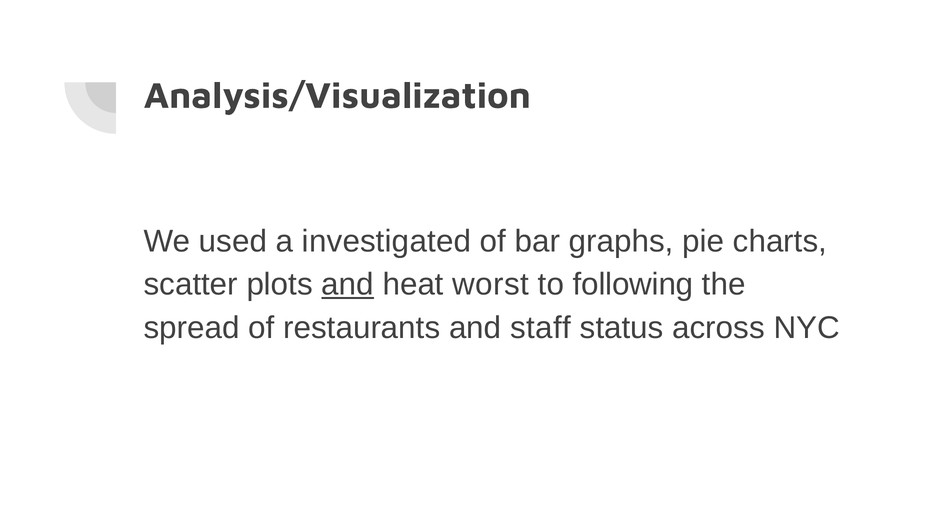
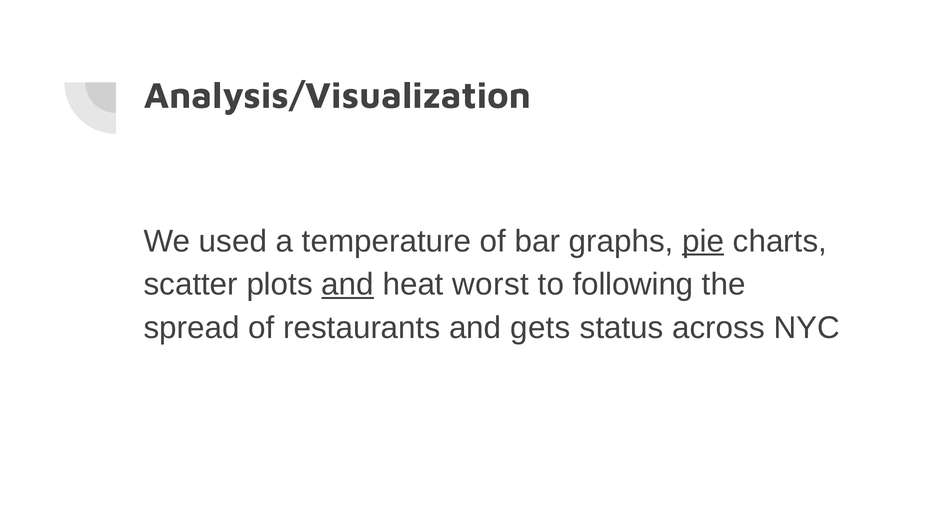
investigated: investigated -> temperature (387, 241)
pie underline: none -> present (703, 241)
staff: staff -> gets (540, 328)
